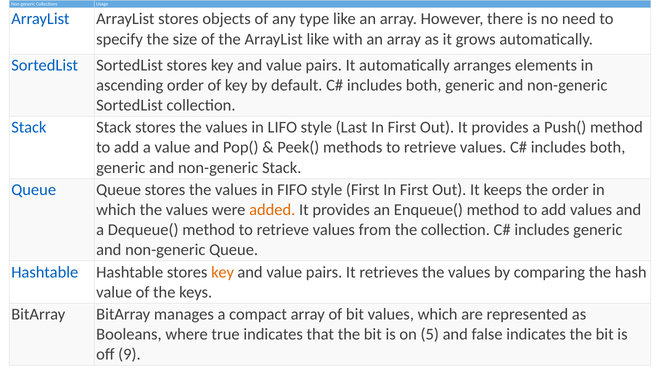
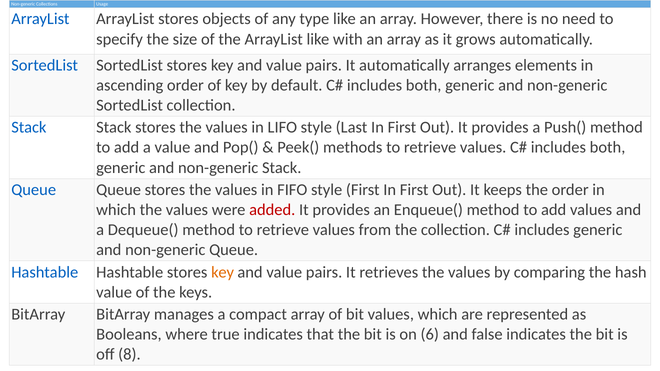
added colour: orange -> red (272, 210)
5: 5 -> 6 (430, 335)
9: 9 -> 8 (129, 355)
